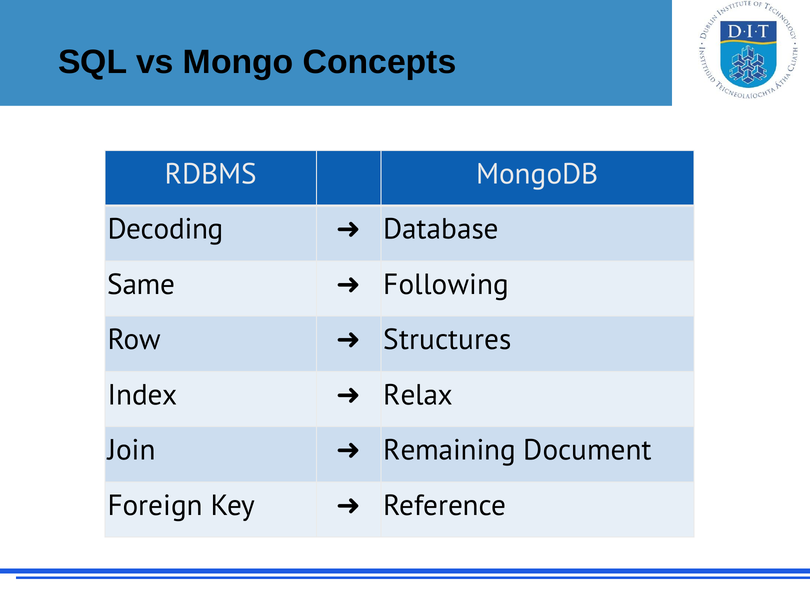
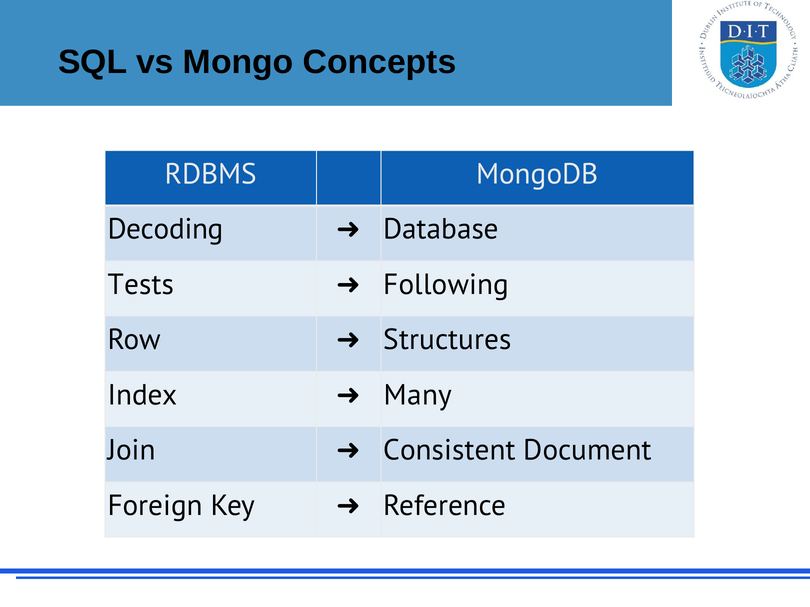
Same: Same -> Tests (141, 285)
Relax: Relax -> Many (418, 395)
Remaining: Remaining -> Consistent (449, 451)
